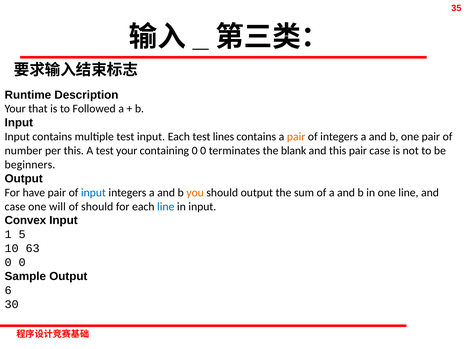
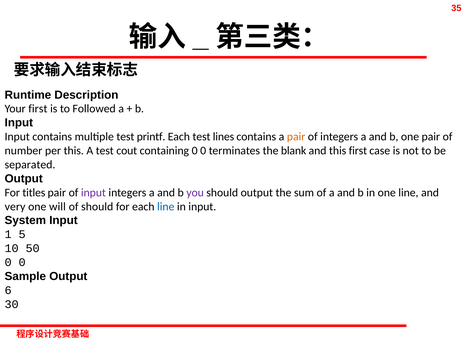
Your that: that -> first (38, 109)
test input: input -> printf (151, 137)
test your: your -> cout (127, 151)
this pair: pair -> first (358, 151)
beginners: beginners -> separated (30, 165)
have: have -> titles (34, 193)
input colour: blue -> purple (93, 193)
you colour: orange -> purple (195, 193)
case: case -> very (15, 207)
Convex: Convex -> System (25, 221)
63: 63 -> 50 (33, 249)
